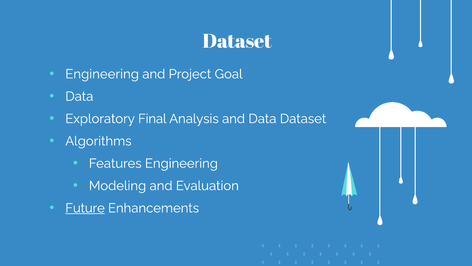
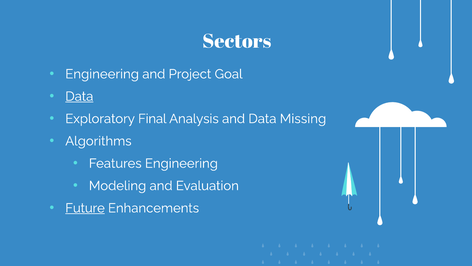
Dataset: Dataset -> Sectors (237, 41)
Data underline: none -> present (79, 96)
Data Dataset: Dataset -> Missing (303, 119)
